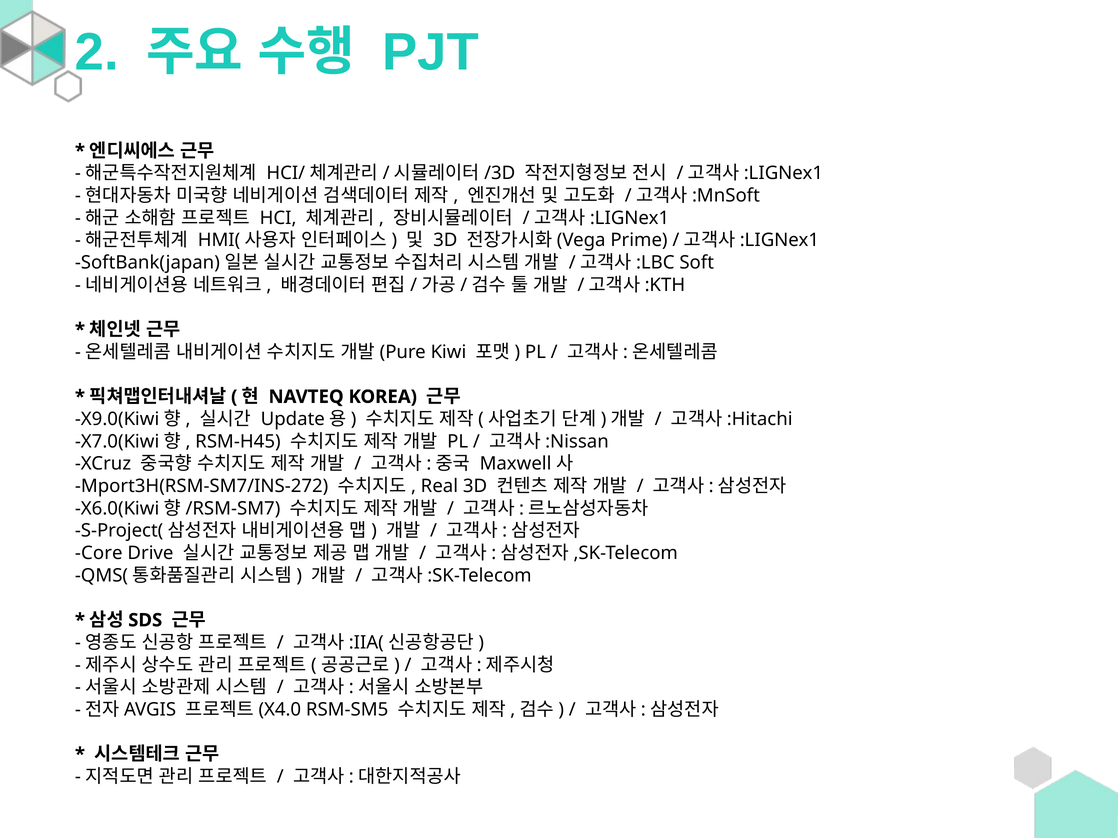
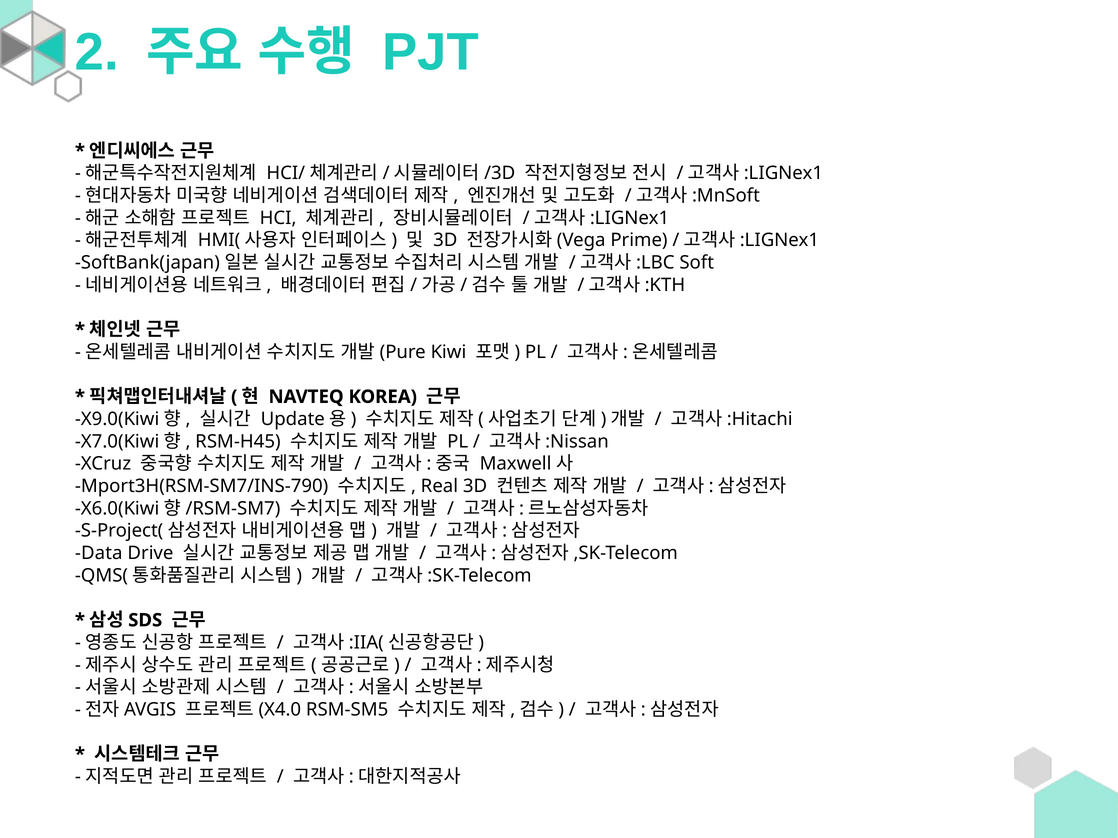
Mport3H(RSM-SM7/INS-272: Mport3H(RSM-SM7/INS-272 -> Mport3H(RSM-SM7/INS-790 (202, 486)
Core: Core -> Data (99, 554)
